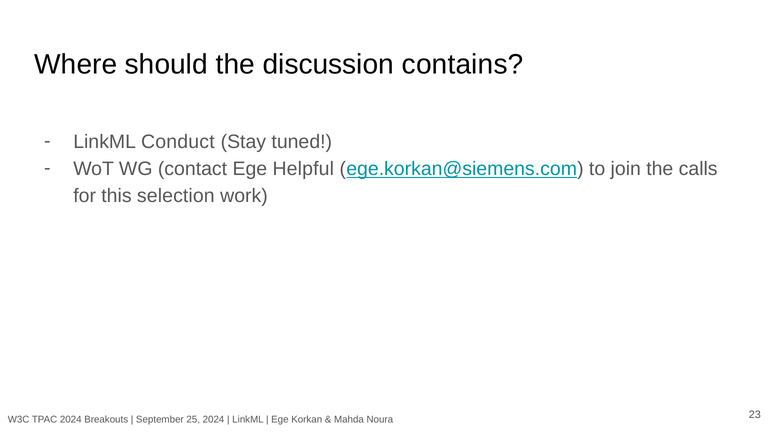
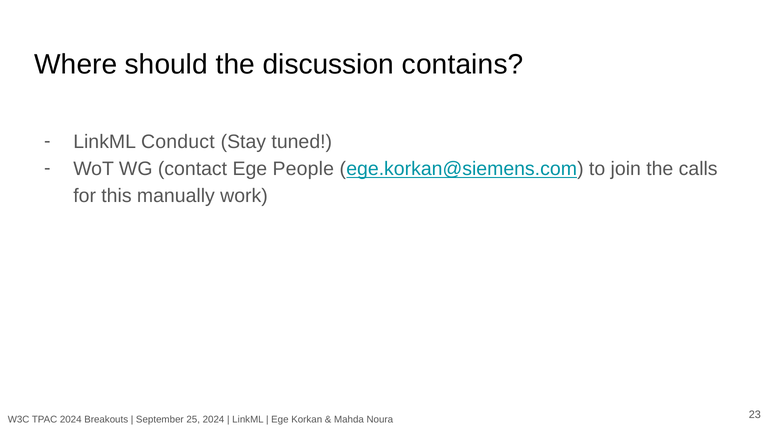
Helpful: Helpful -> People (303, 169)
selection: selection -> manually (176, 196)
